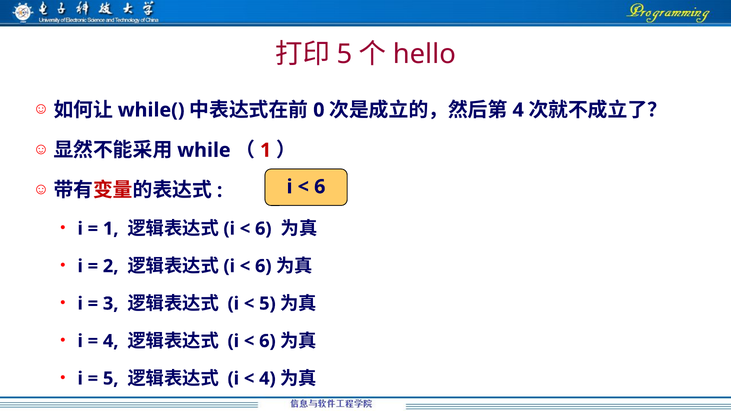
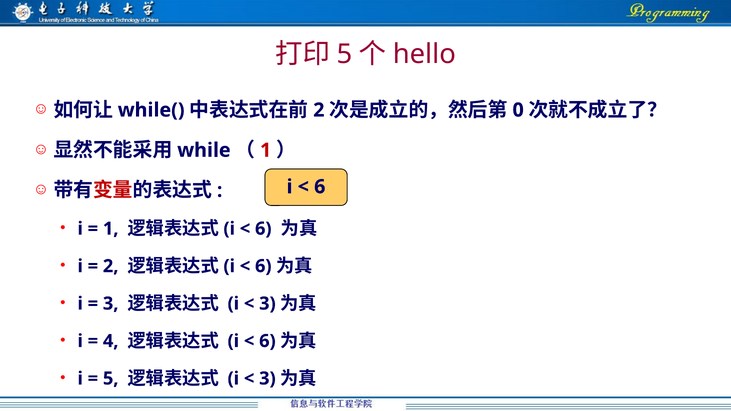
0: 0 -> 2 (319, 110)
4: 4 -> 0 (518, 110)
5: 5 -> 3 (267, 304)
4: 4 -> 3 (267, 379)
